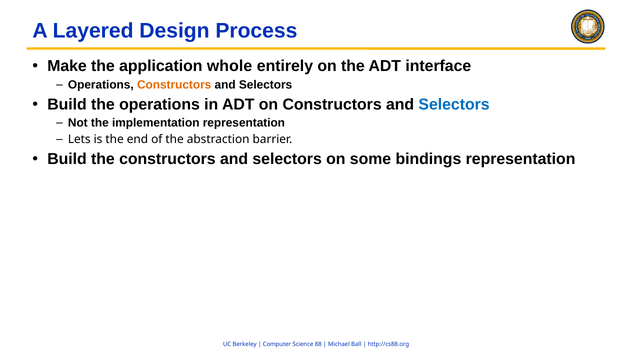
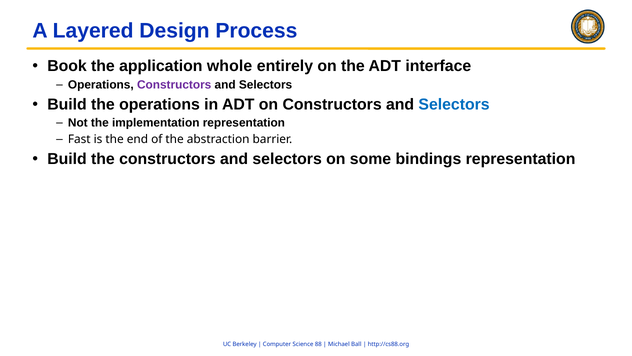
Make: Make -> Book (67, 66)
Constructors colour: orange -> purple (174, 85)
Lets: Lets -> Fast (79, 139)
